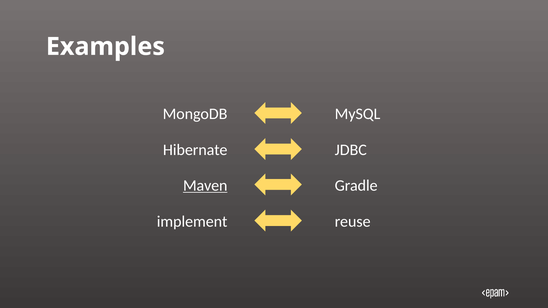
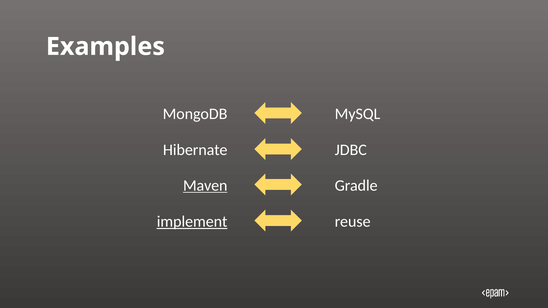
implement underline: none -> present (192, 222)
